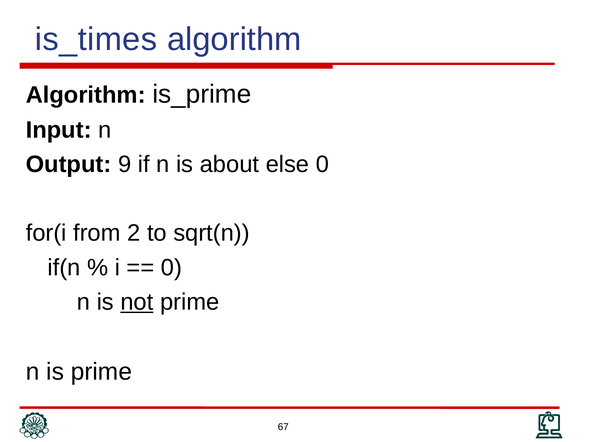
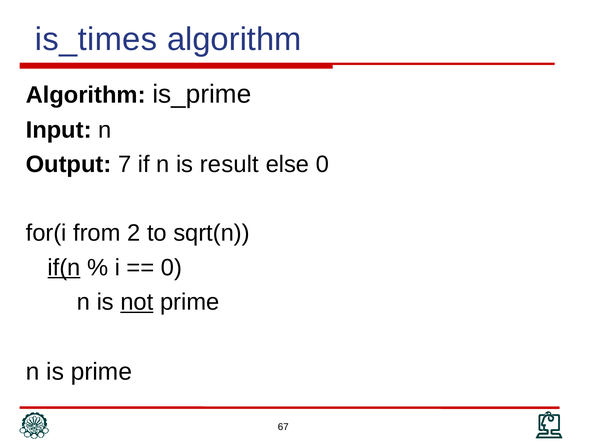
9: 9 -> 7 (125, 164)
about: about -> result (229, 164)
if(n underline: none -> present (64, 267)
